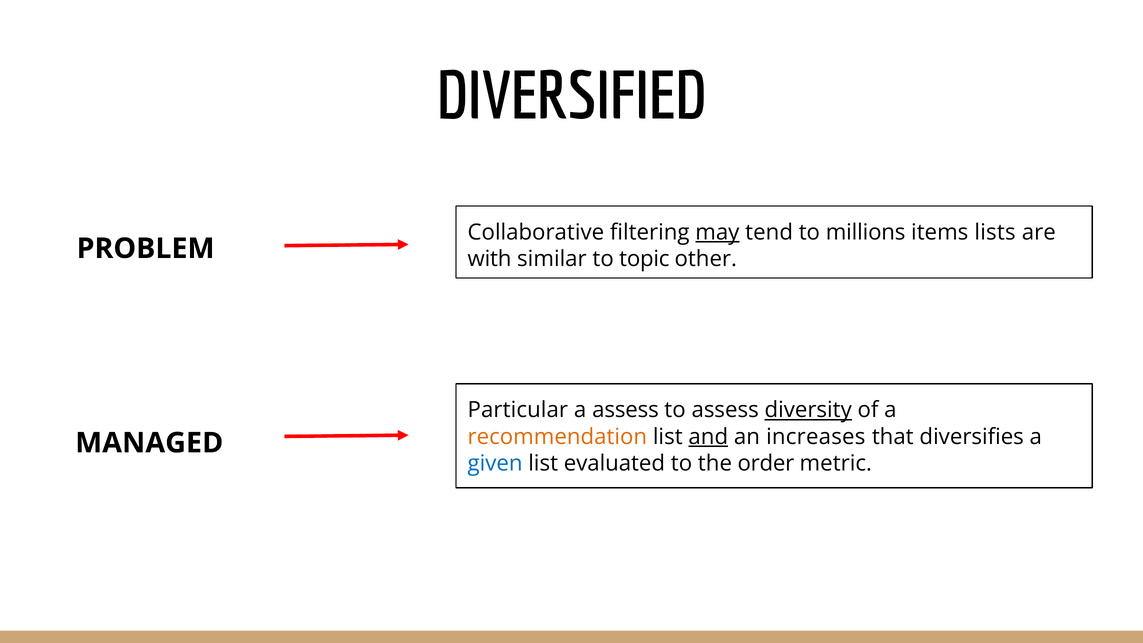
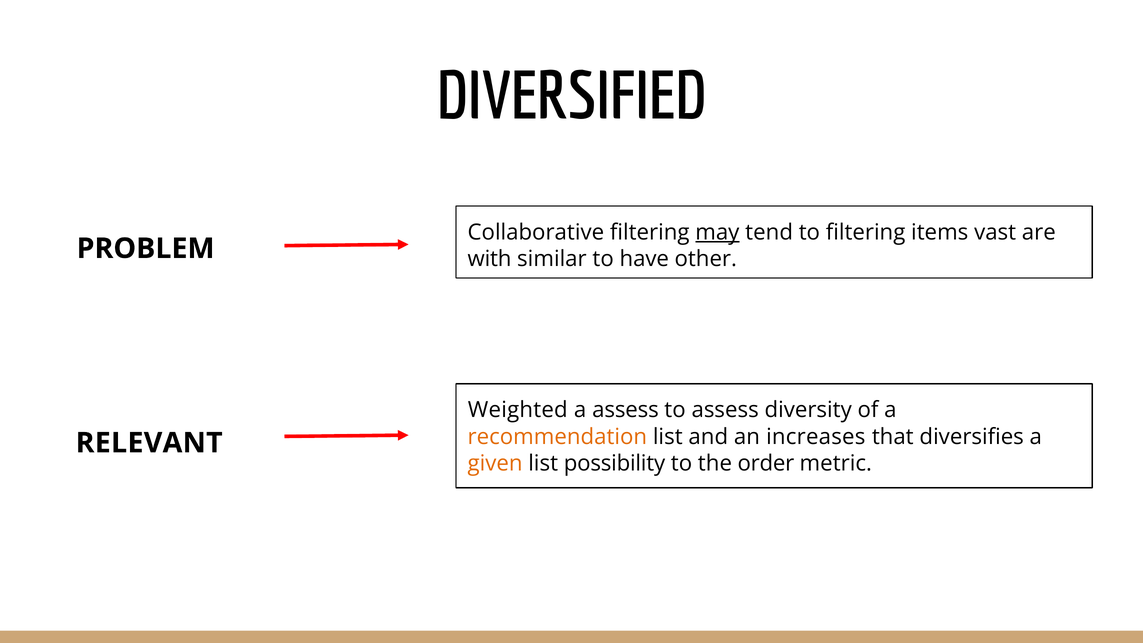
to millions: millions -> filtering (866, 232)
lists: lists -> vast (995, 232)
topic: topic -> have (644, 259)
Particular: Particular -> Weighted (518, 410)
diversity underline: present -> none (808, 410)
and underline: present -> none (708, 437)
MANAGED: MANAGED -> RELEVANT (149, 443)
given colour: blue -> orange (495, 463)
evaluated: evaluated -> possibility (614, 463)
